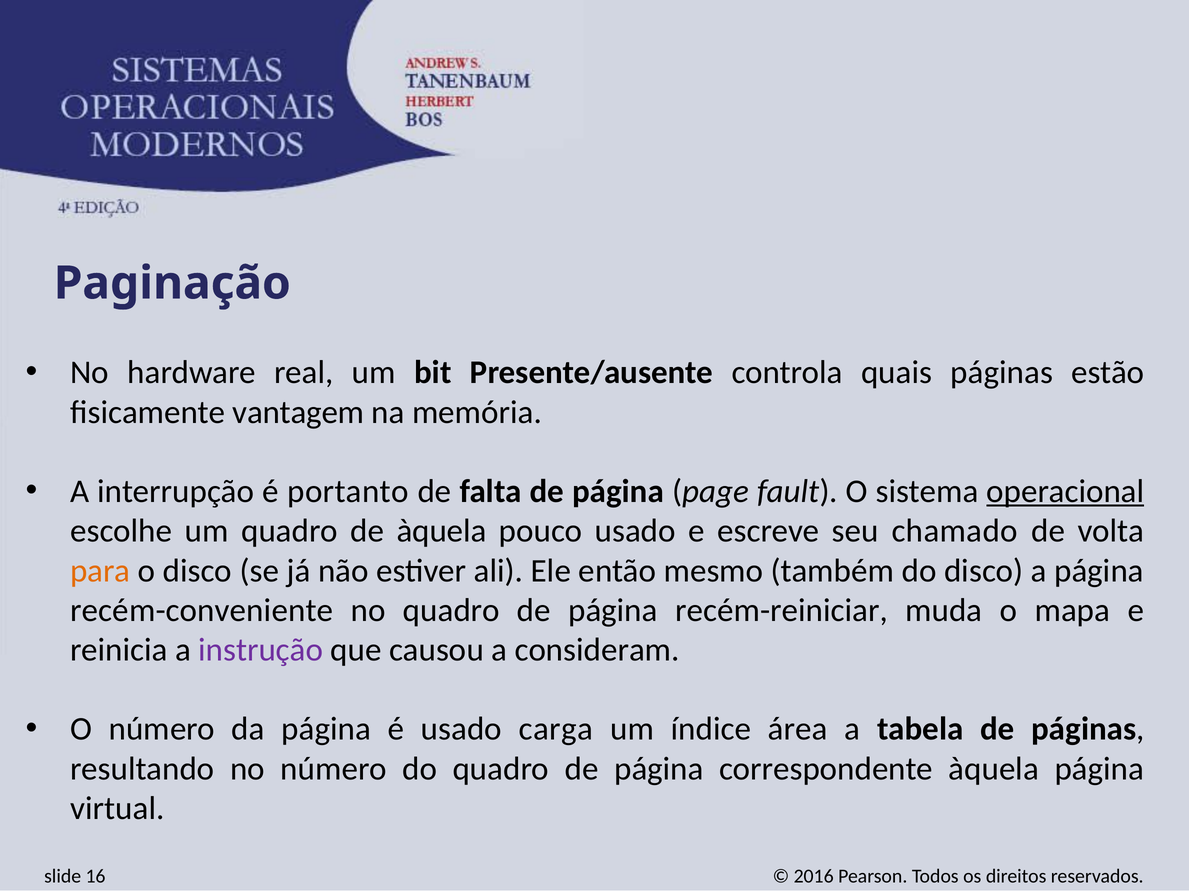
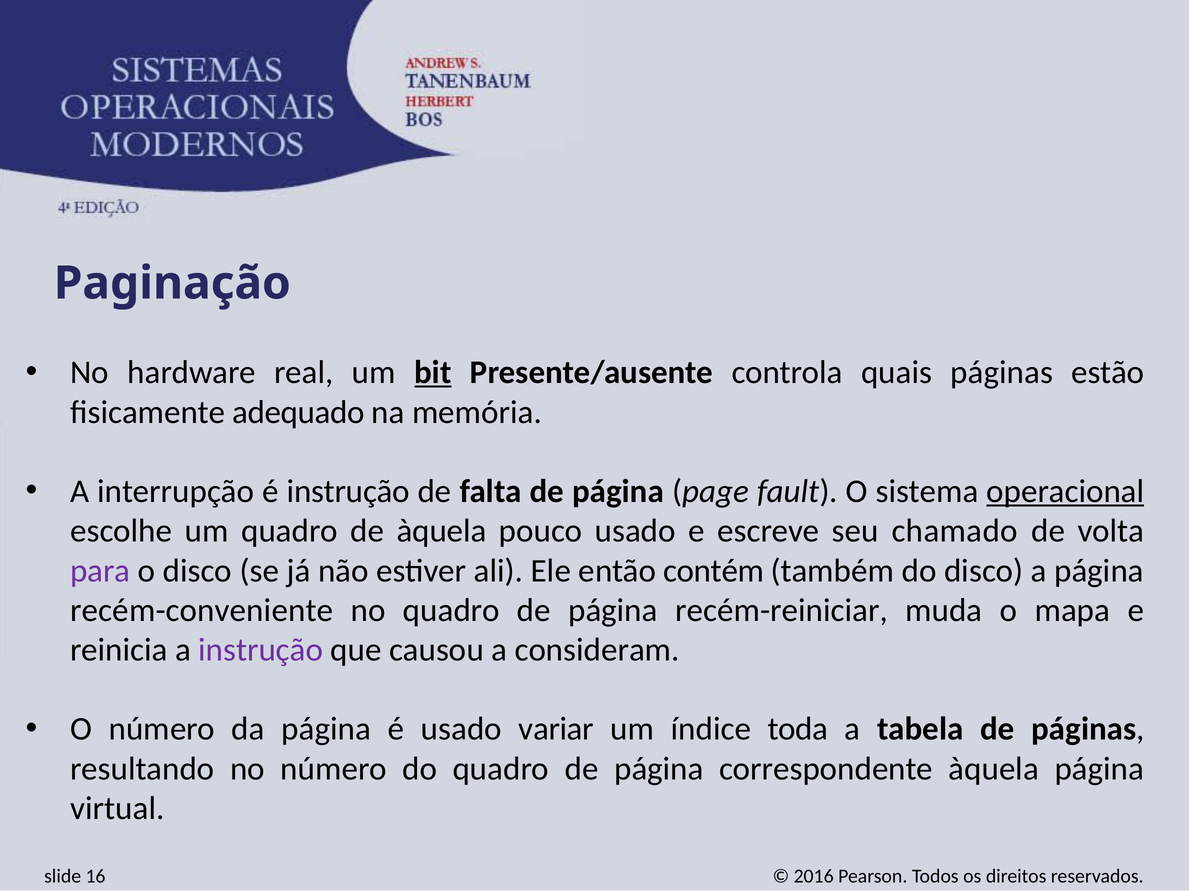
bit underline: none -> present (433, 373)
vantagem: vantagem -> adequado (298, 412)
é portanto: portanto -> instrução (348, 492)
para colour: orange -> purple (100, 571)
mesmo: mesmo -> contém (714, 571)
carga: carga -> variar (556, 730)
área: área -> toda (798, 730)
